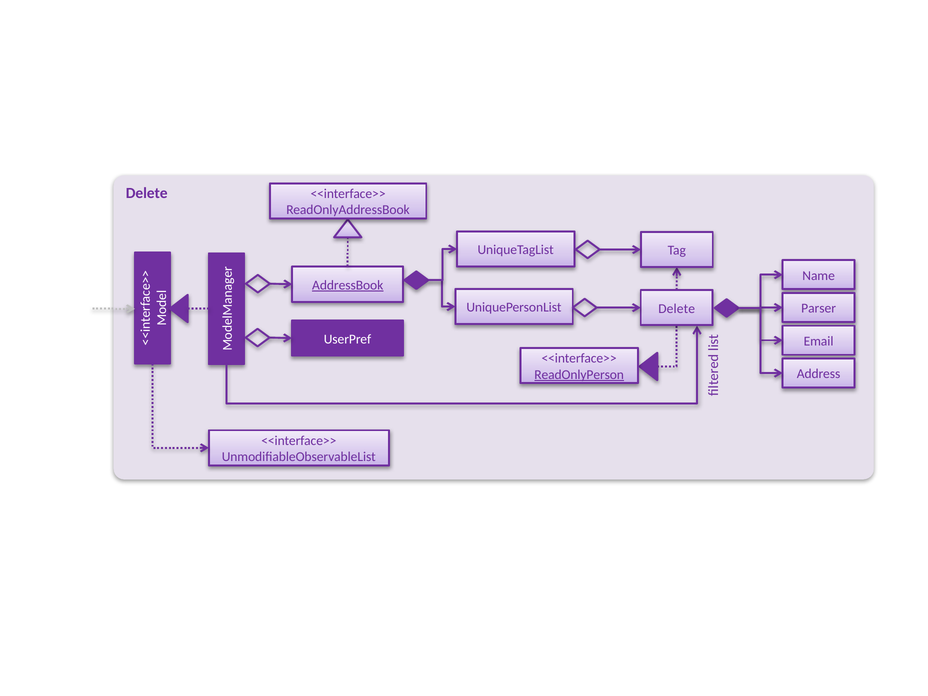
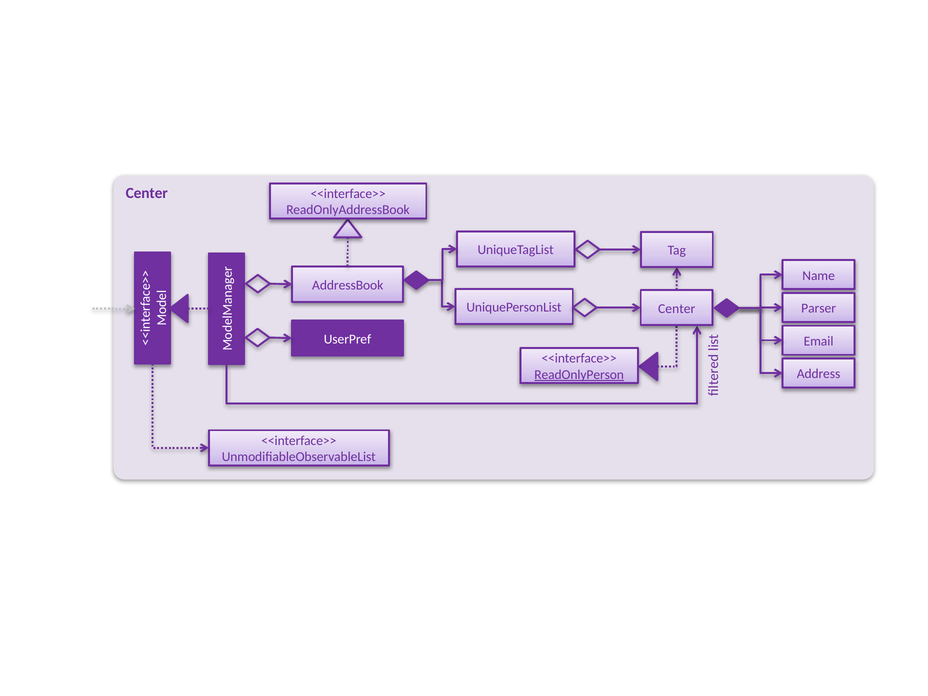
Delete: Delete -> Center (147, 193)
AddressBook underline: present -> none (348, 285)
Delete: Delete -> Center (677, 309)
